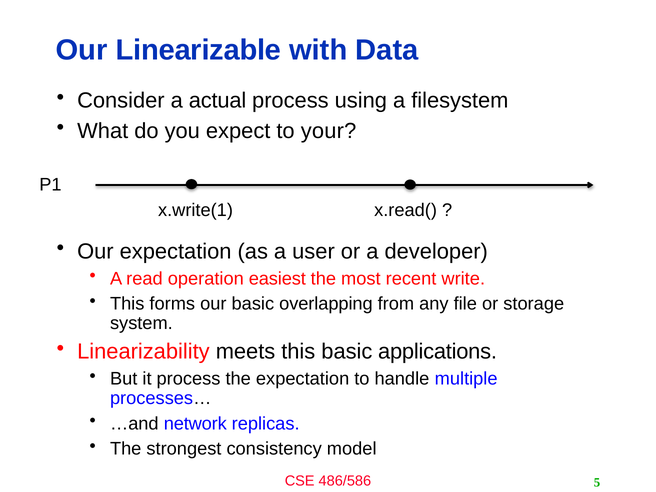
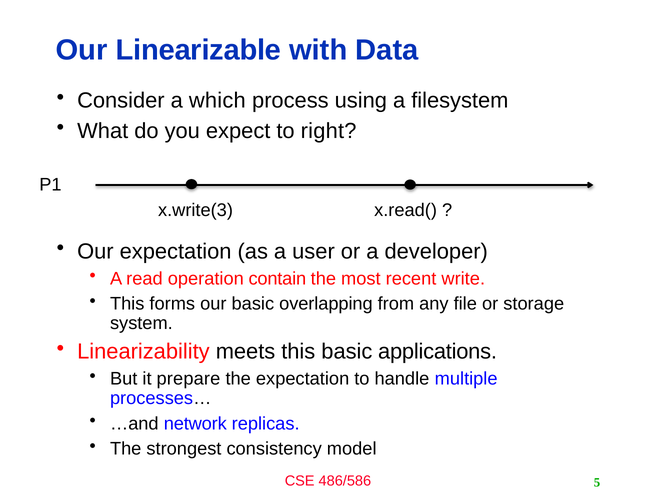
actual: actual -> which (217, 101)
your: your -> right (329, 131)
x.write(1: x.write(1 -> x.write(3 (196, 210)
easiest: easiest -> contain (277, 279)
it process: process -> prepare (188, 379)
